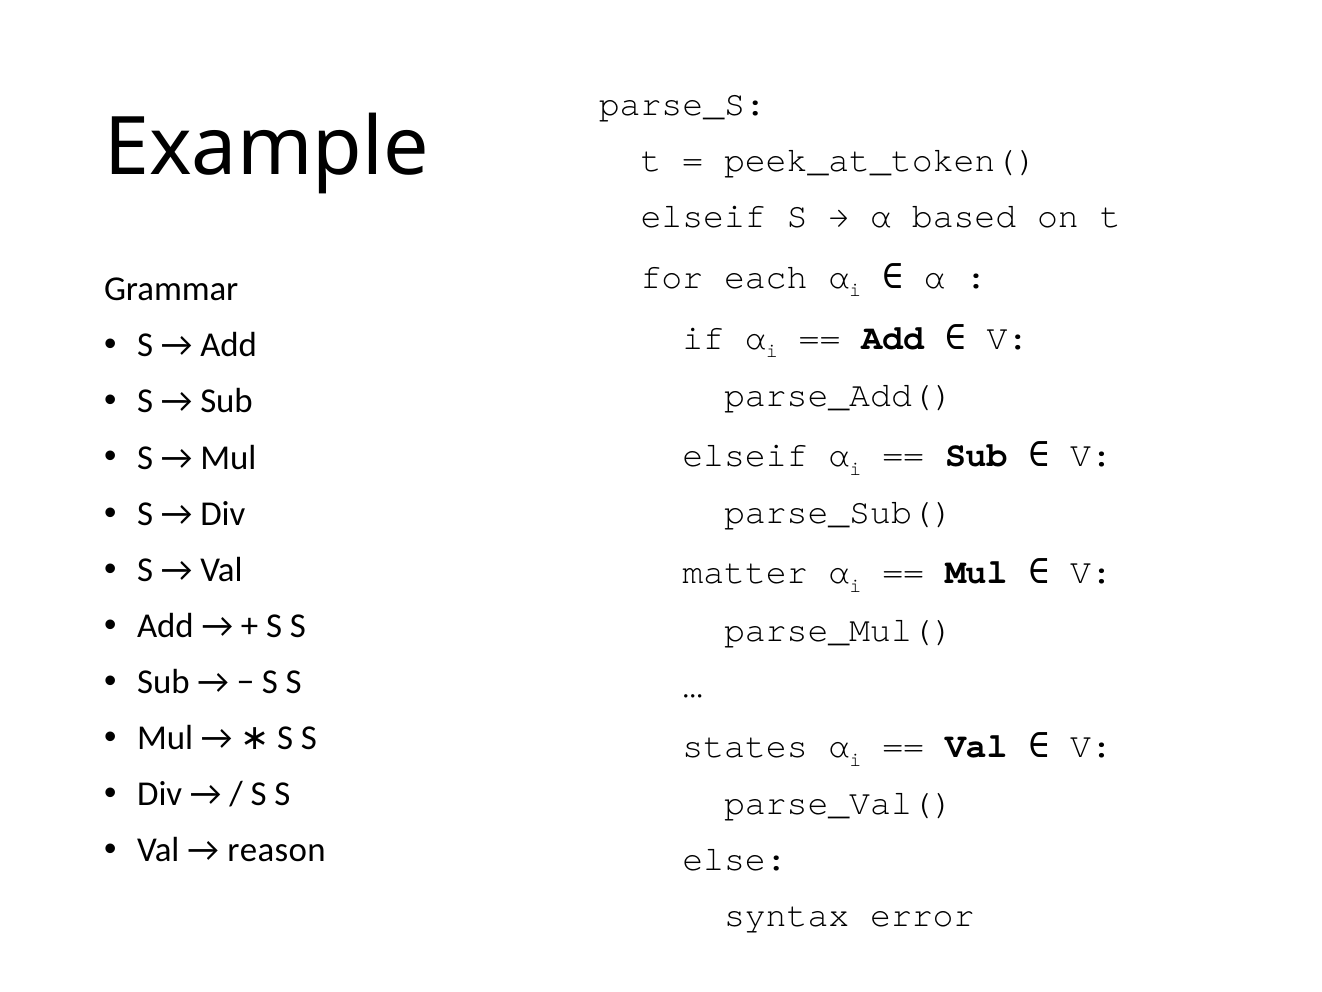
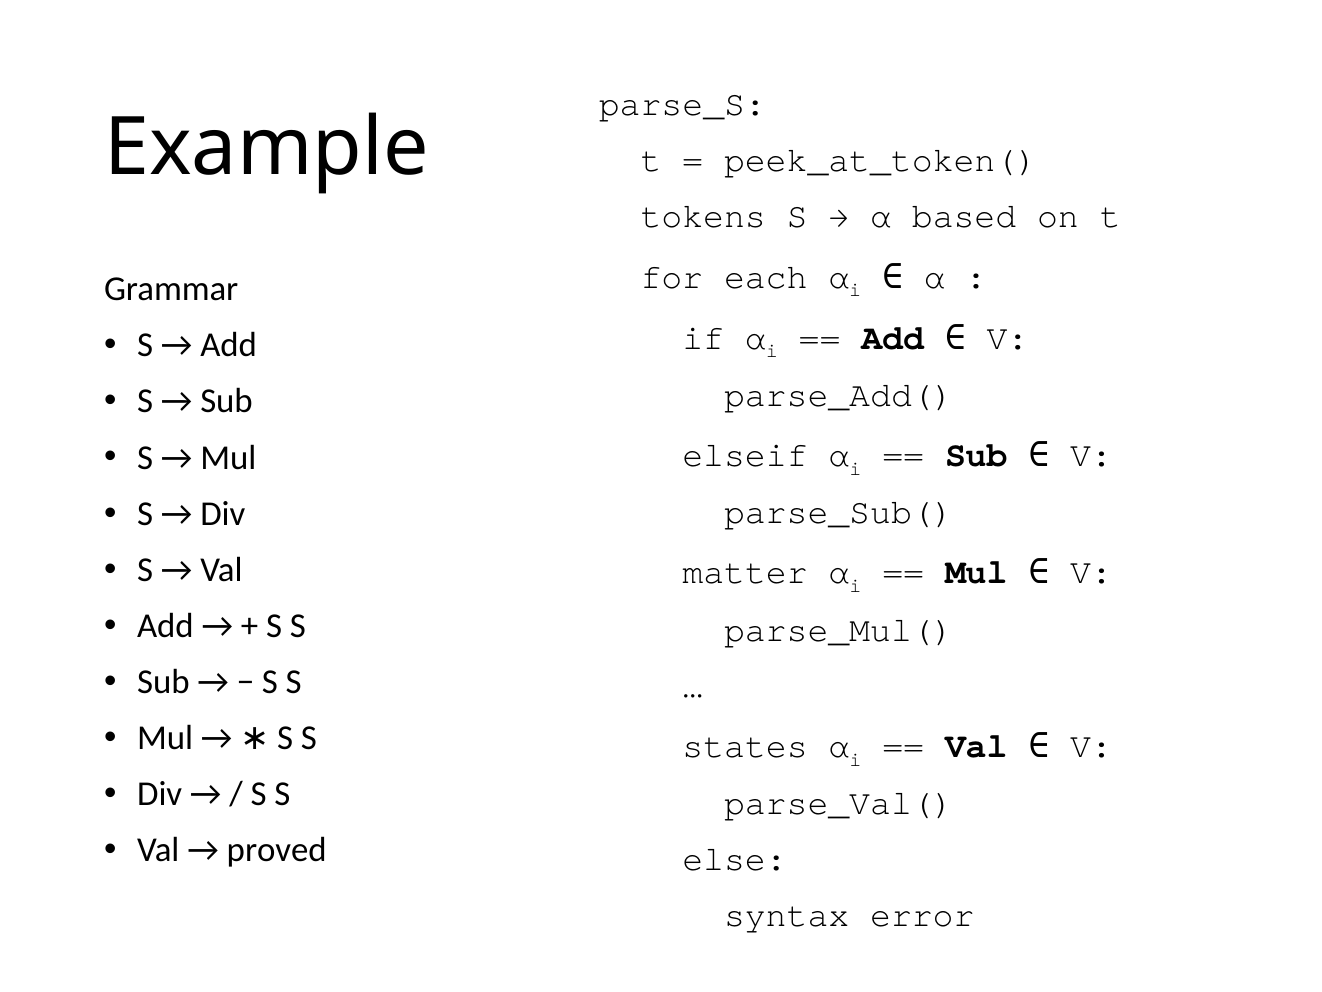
elseif: elseif -> tokens (703, 216)
reason: reason -> proved (277, 850)
